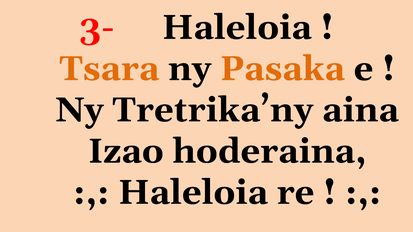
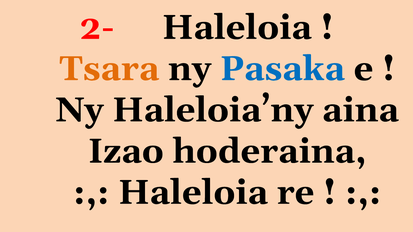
3-: 3- -> 2- (97, 28)
Pasaka colour: orange -> blue (282, 69)
Tretrika’ny: Tretrika’ny -> Haleloia’ny (213, 110)
